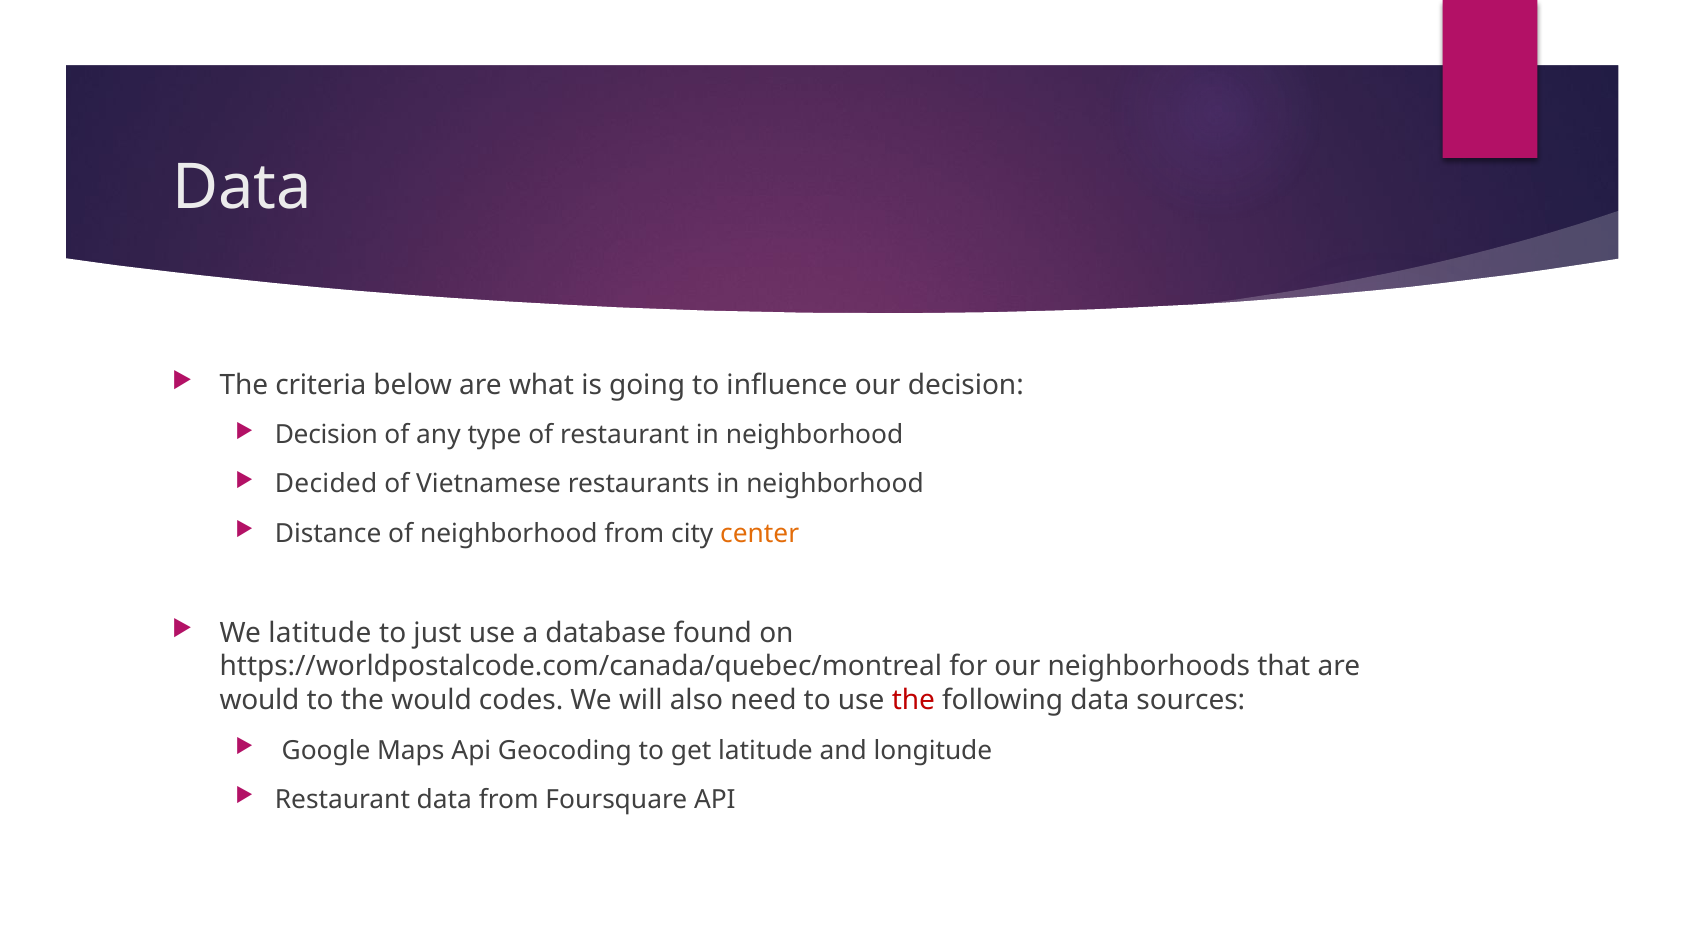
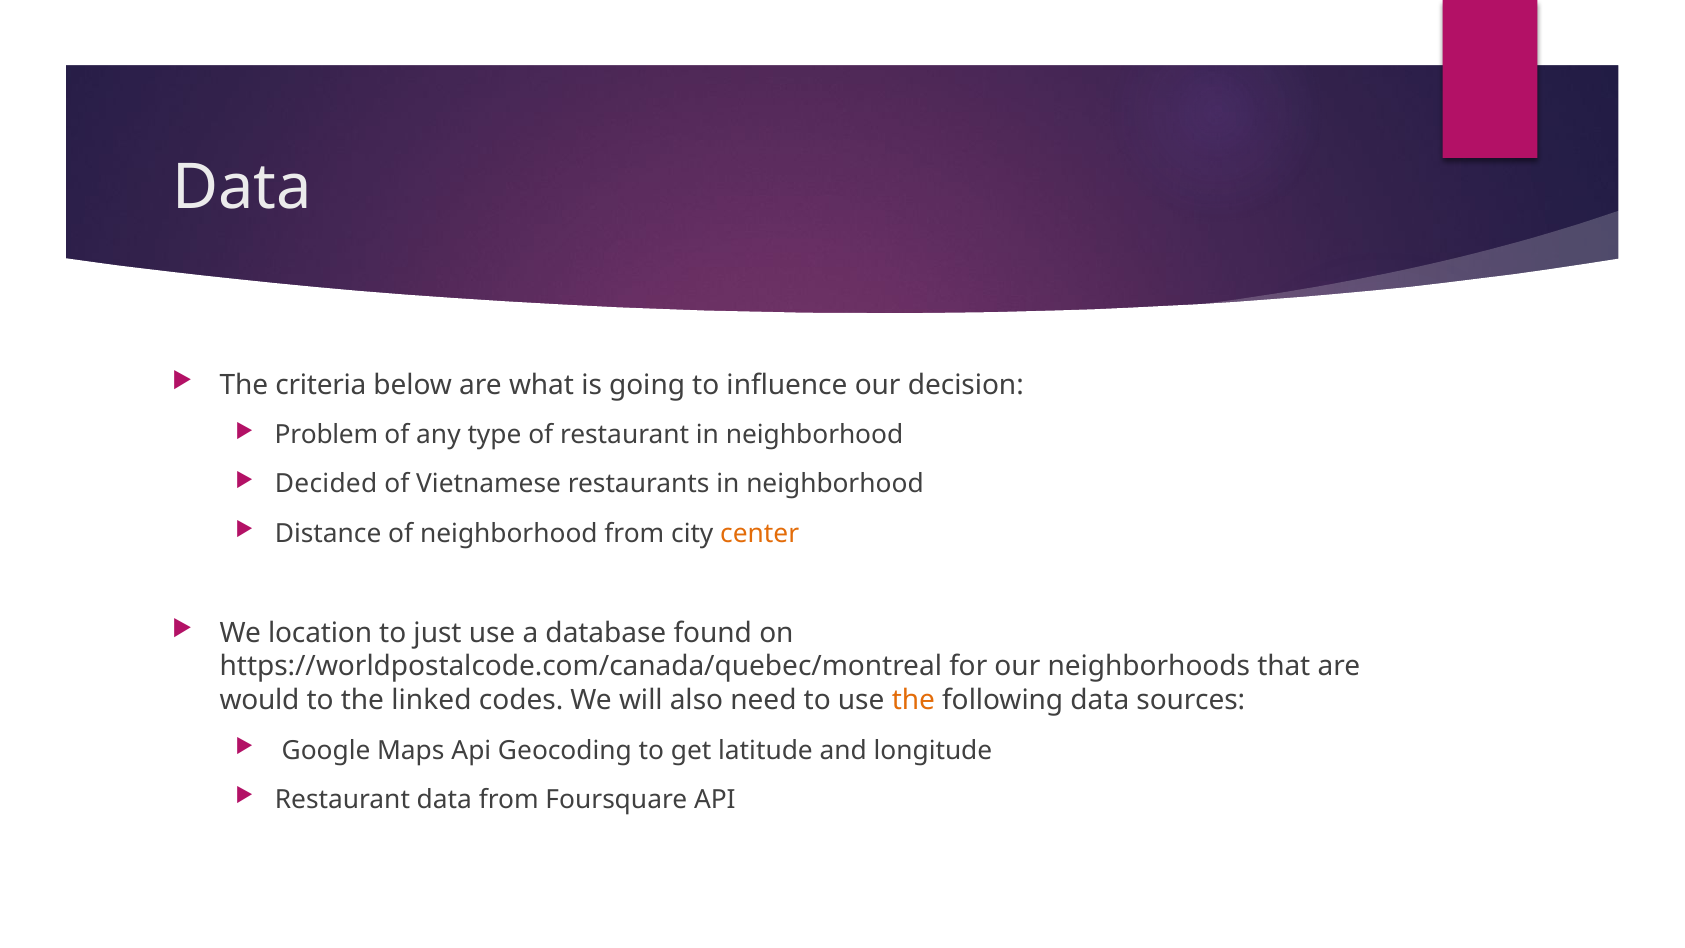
Decision: Decision -> Problem (326, 435)
We latitude: latitude -> location (320, 633)
the would: would -> linked (431, 700)
the colour: red -> orange (913, 700)
